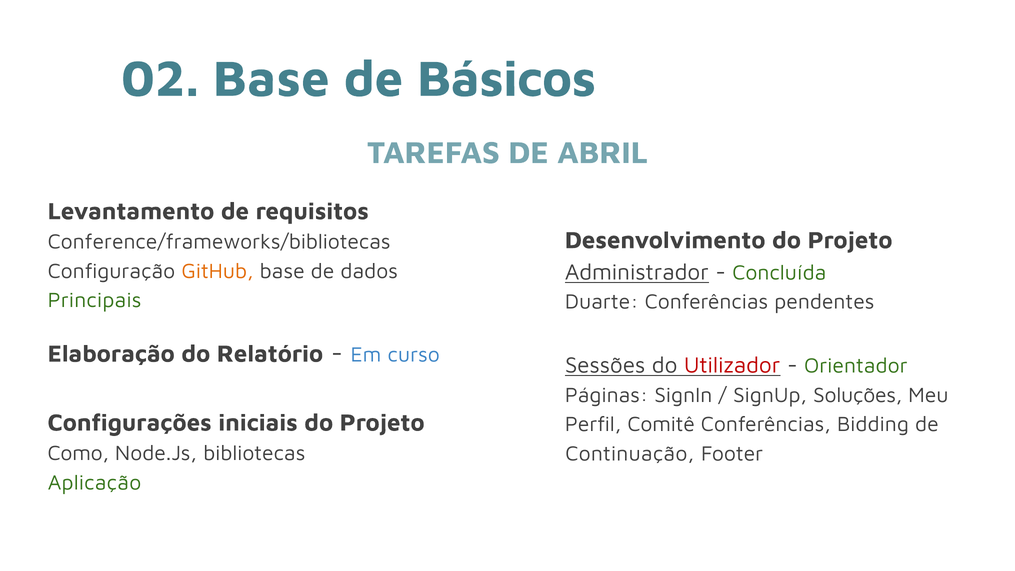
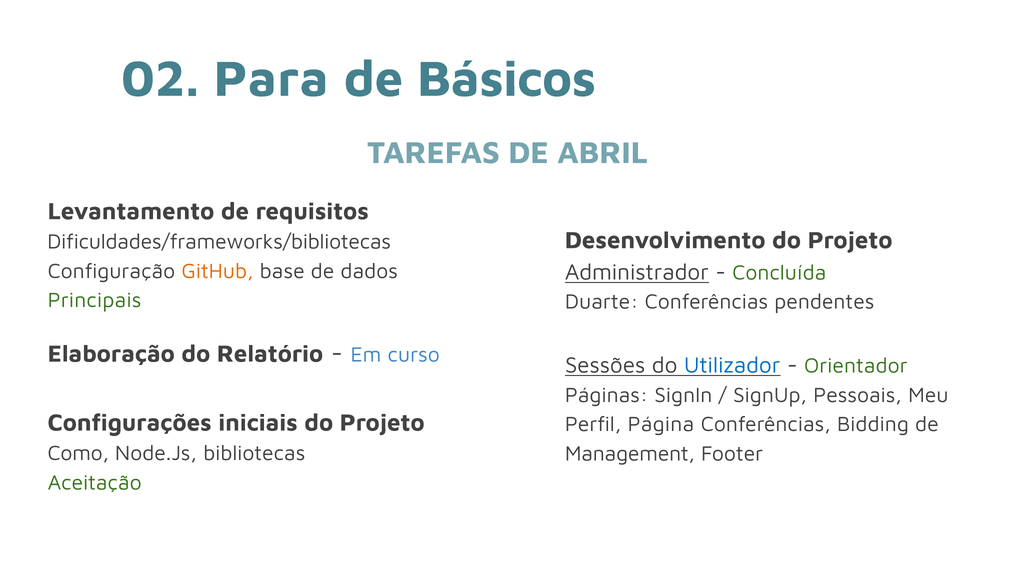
02 Base: Base -> Para (271, 79)
Conference/frameworks/bibliotecas: Conference/frameworks/bibliotecas -> Dificuldades/frameworks/bibliotecas (219, 242)
Utilizador colour: red -> blue (732, 365)
Soluções: Soluções -> Pessoais (858, 395)
Comitê: Comitê -> Página (661, 424)
Continuação: Continuação -> Management (630, 454)
Aplicação: Aplicação -> Aceitação (95, 483)
